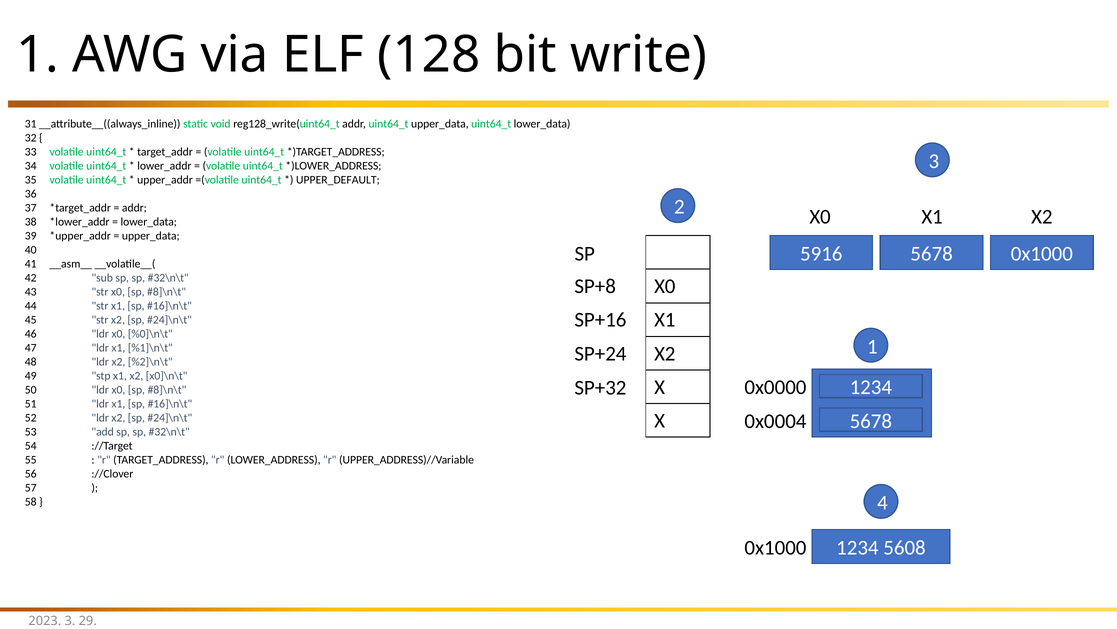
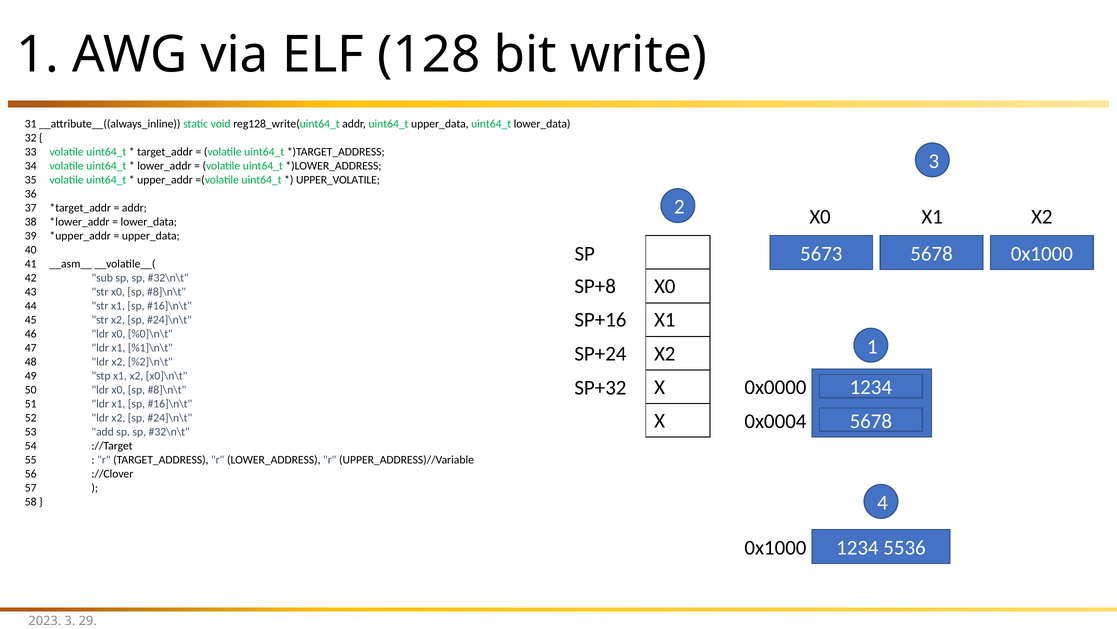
UPPER_DEFAULT: UPPER_DEFAULT -> UPPER_VOLATILE (338, 180)
5916: 5916 -> 5673 (821, 254)
5608: 5608 -> 5536 (905, 547)
